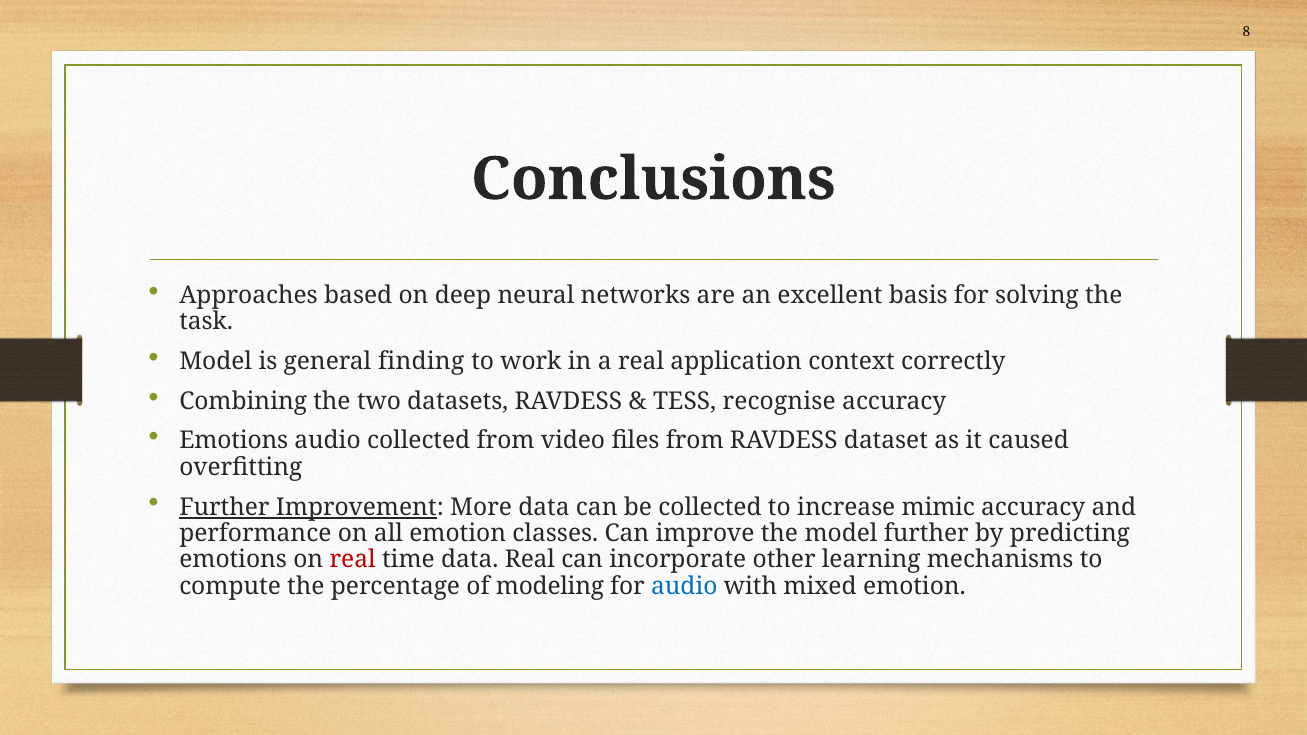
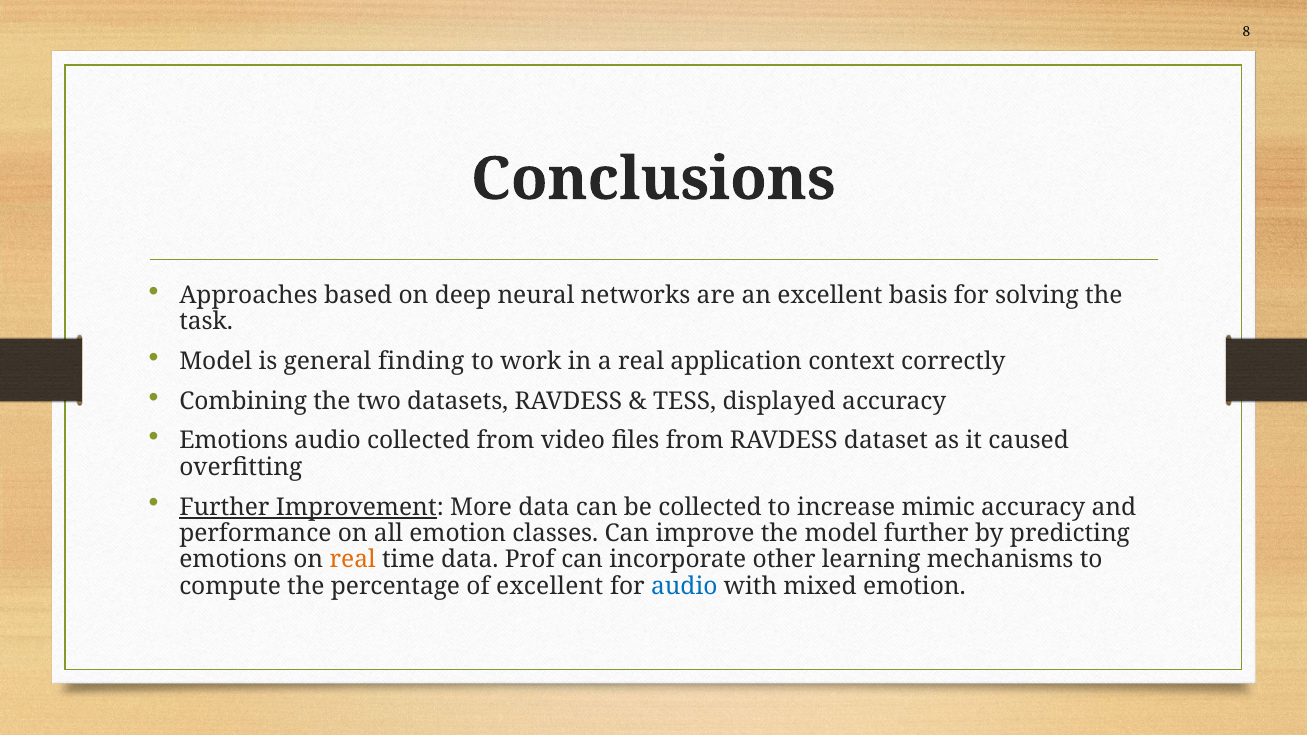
recognise: recognise -> displayed (779, 401)
real colour: red -> orange (353, 560)
data Real: Real -> Prof (530, 560)
of modeling: modeling -> excellent (550, 587)
